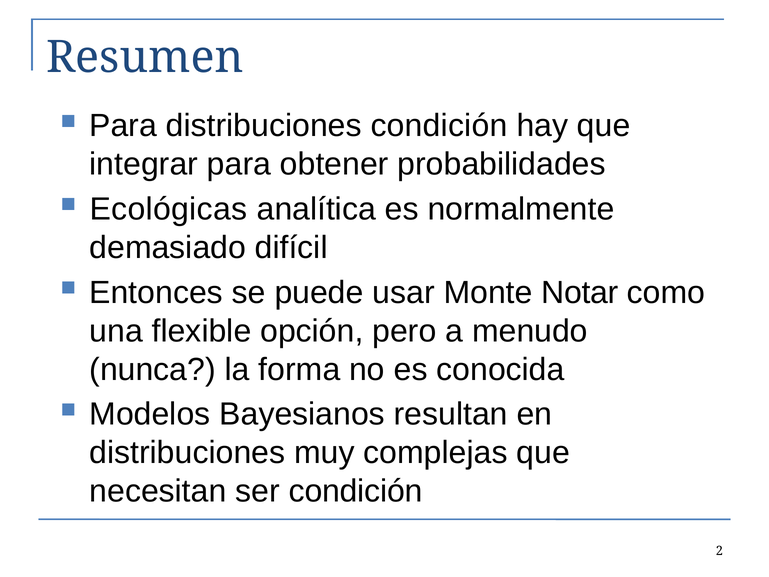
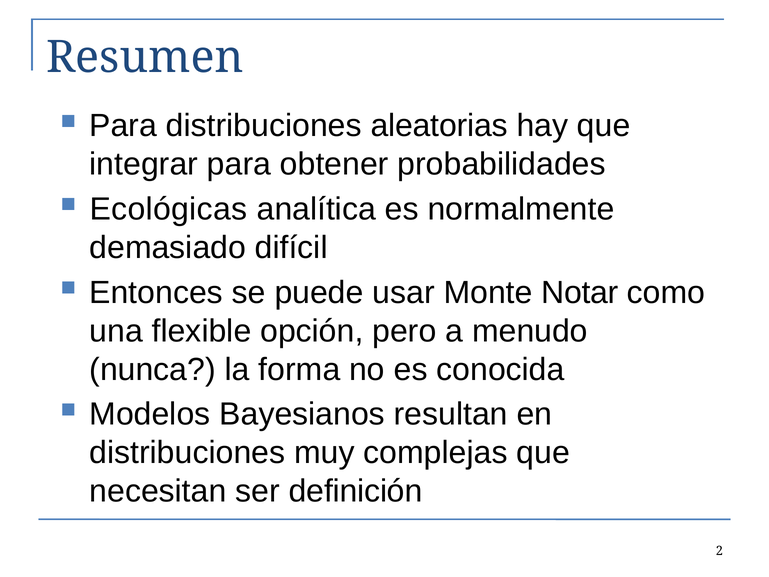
distribuciones condición: condición -> aleatorias (439, 126)
ser condición: condición -> definición (356, 491)
